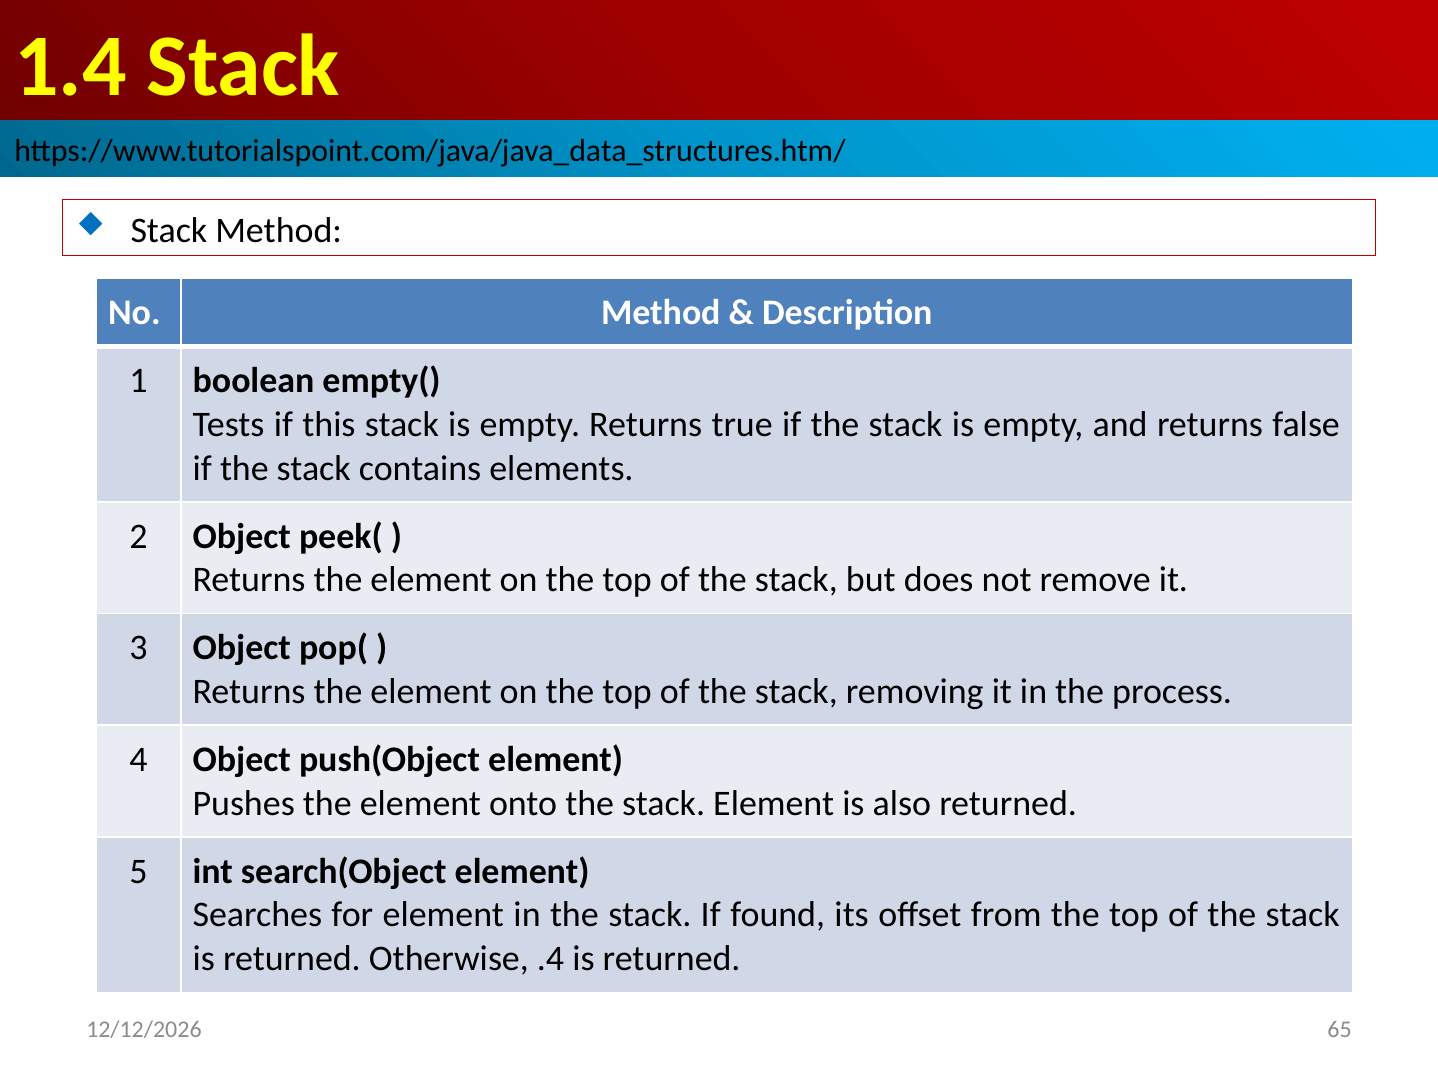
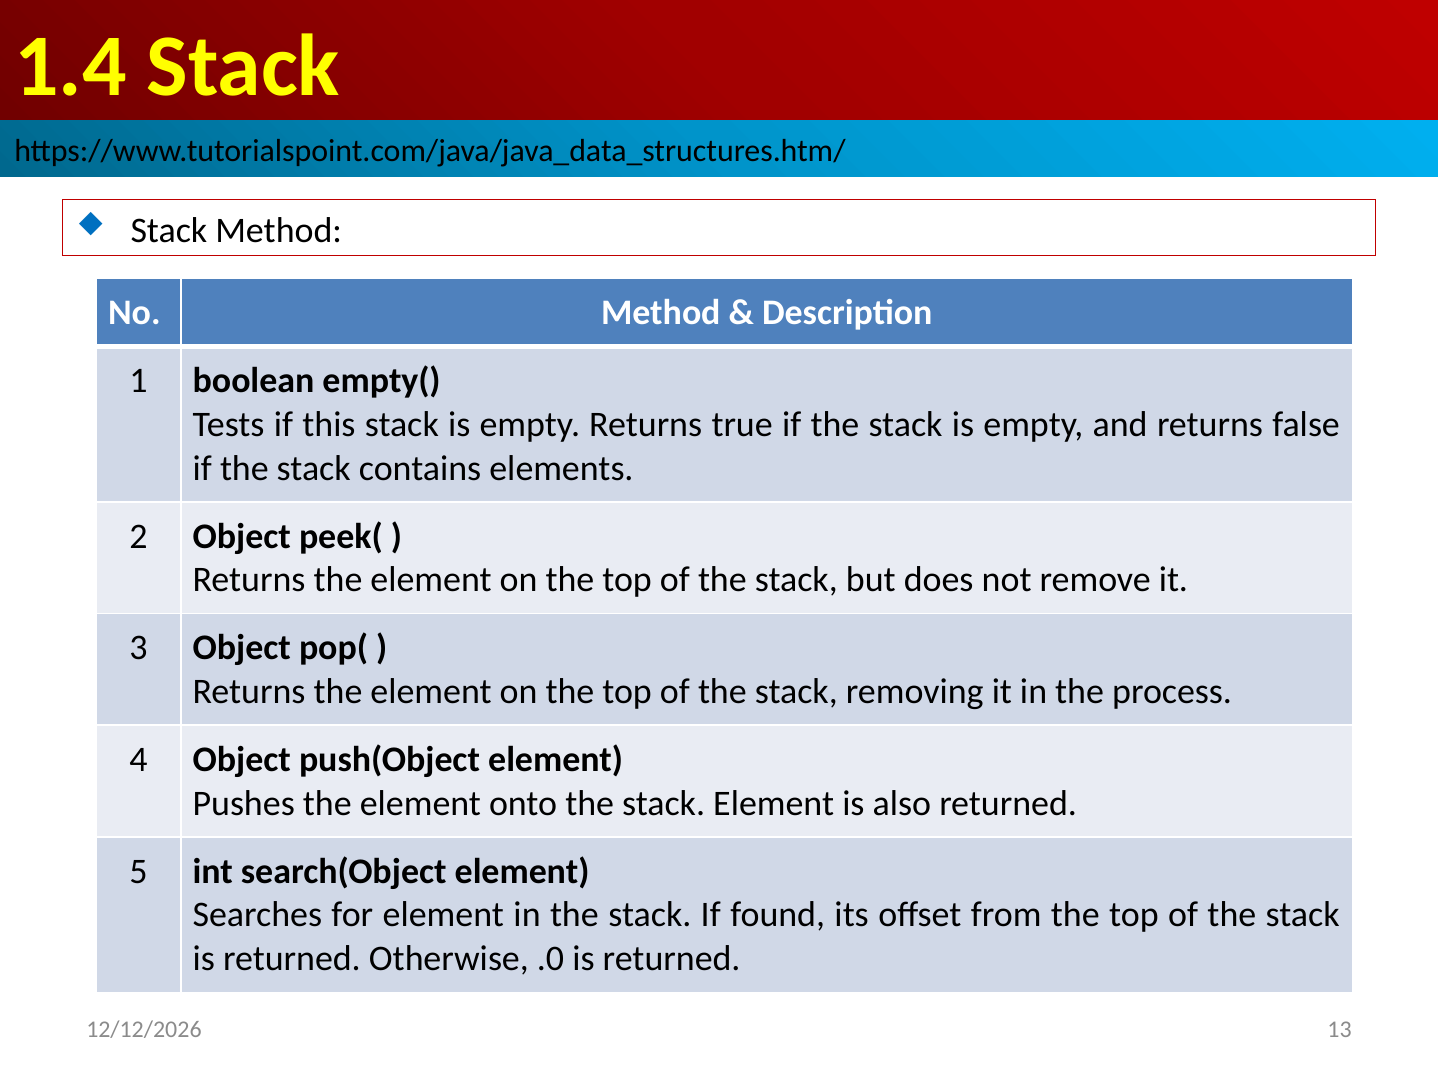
.4: .4 -> .0 (551, 959)
65: 65 -> 13 (1340, 1030)
